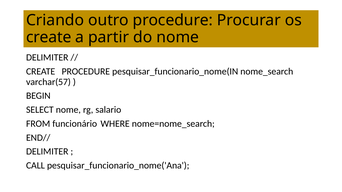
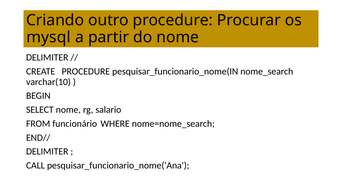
create: create -> mysql (49, 37)
varchar(57: varchar(57 -> varchar(10 (48, 82)
